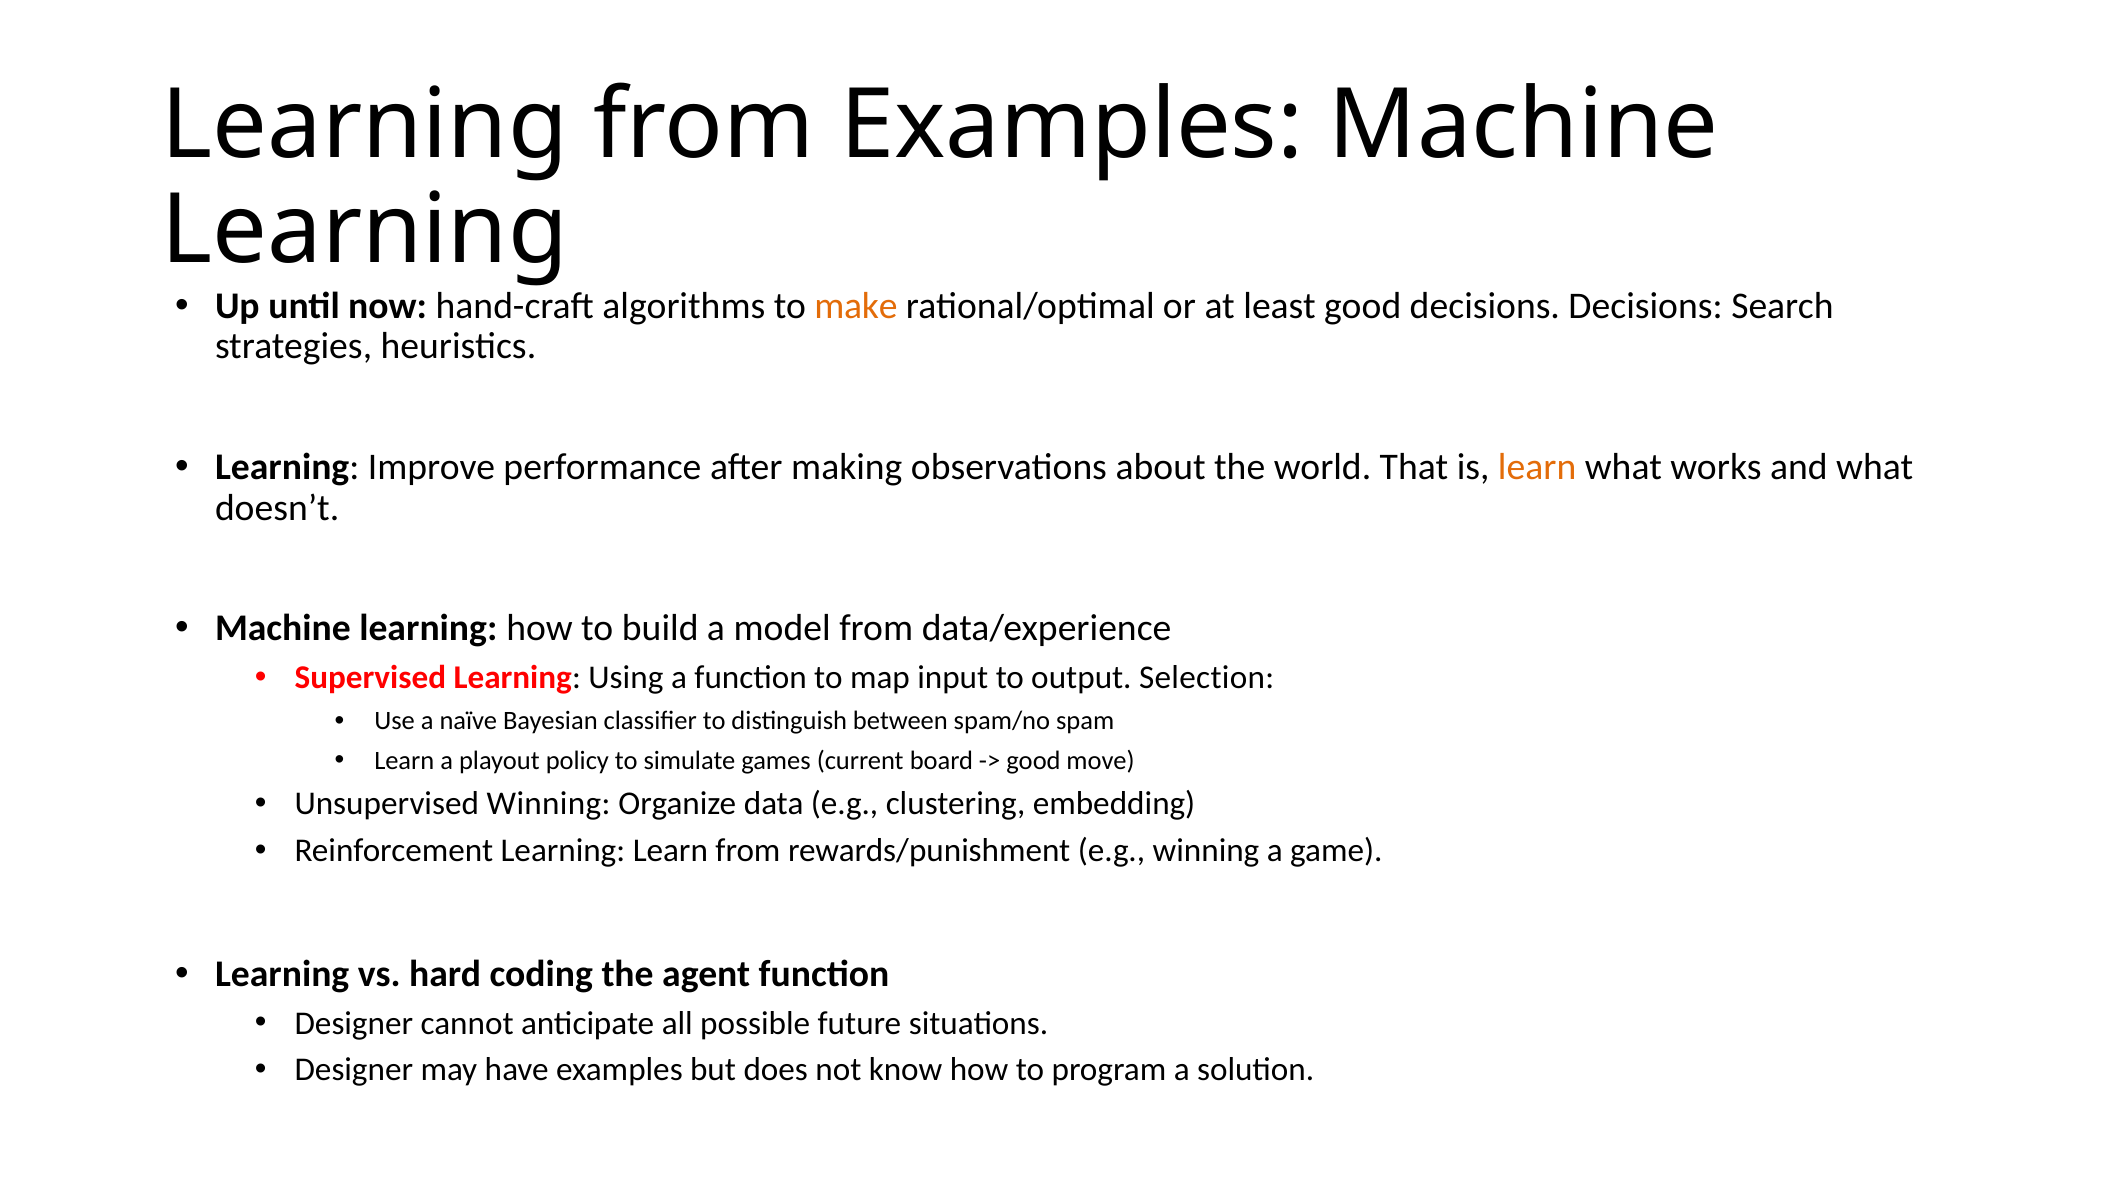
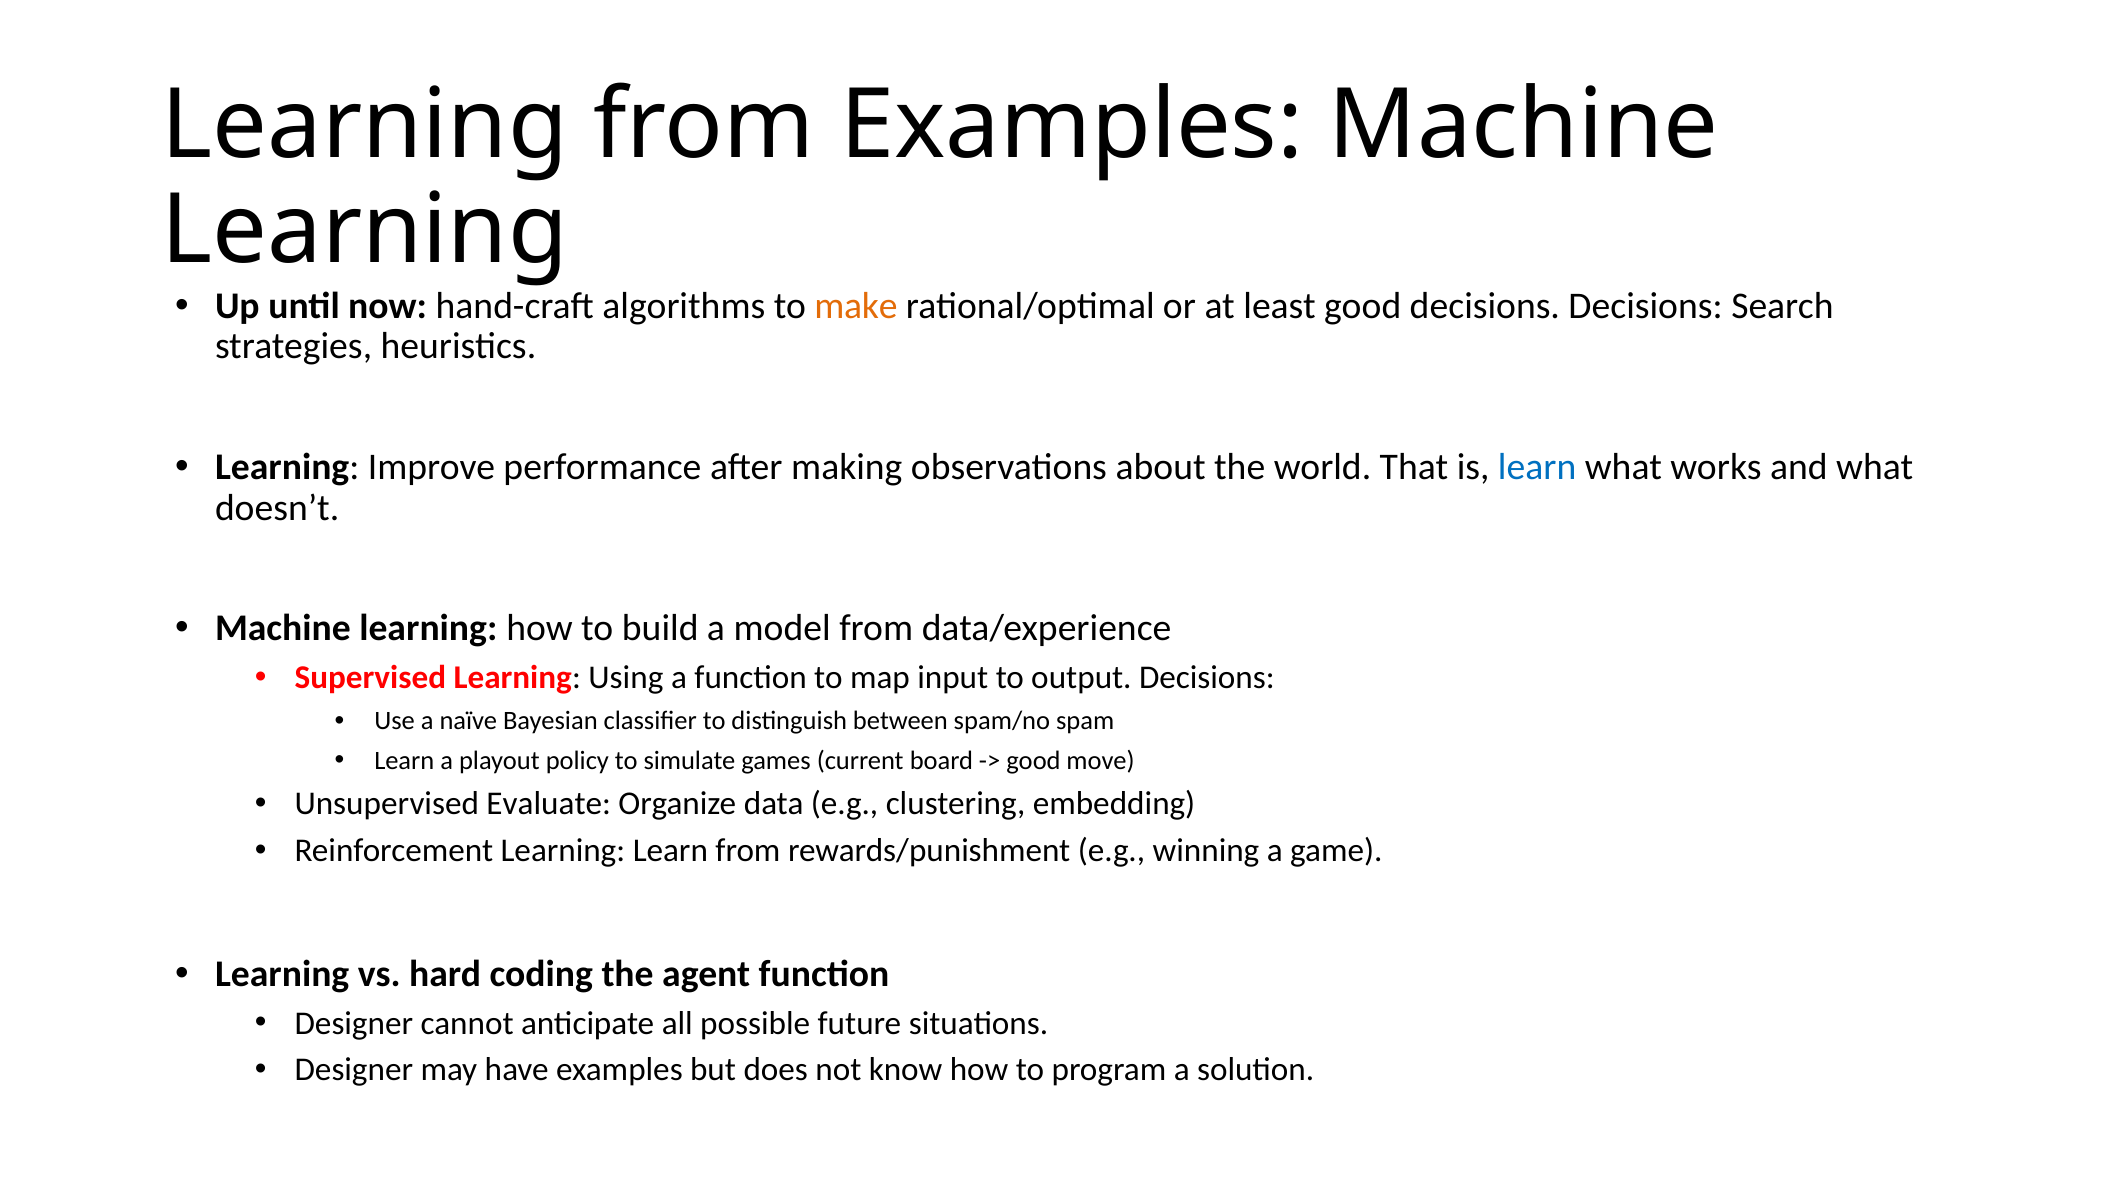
learn colour: orange -> blue (1537, 467)
output Selection: Selection -> Decisions (1207, 678)
Unsupervised Winning: Winning -> Evaluate (549, 804)
